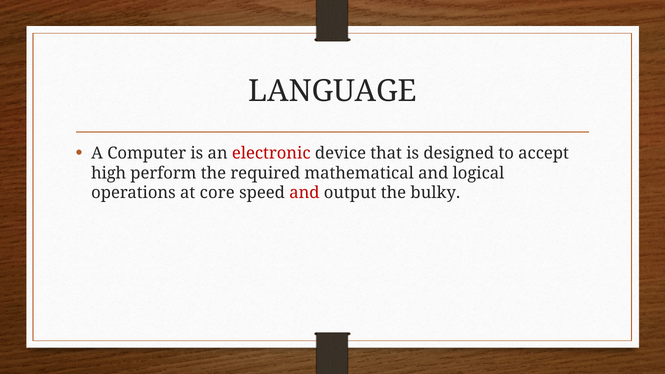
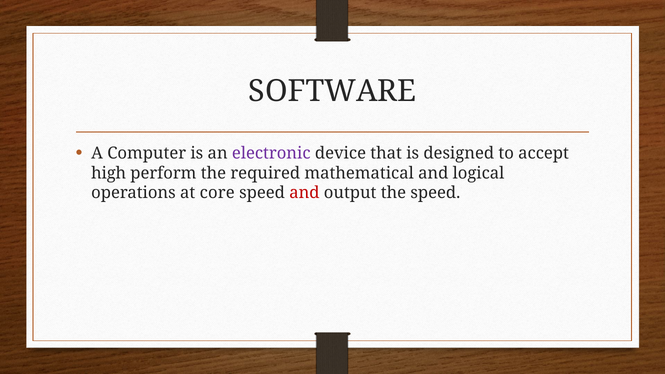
LANGUAGE: LANGUAGE -> SOFTWARE (332, 91)
electronic colour: red -> purple (271, 153)
the bulky: bulky -> speed (435, 193)
